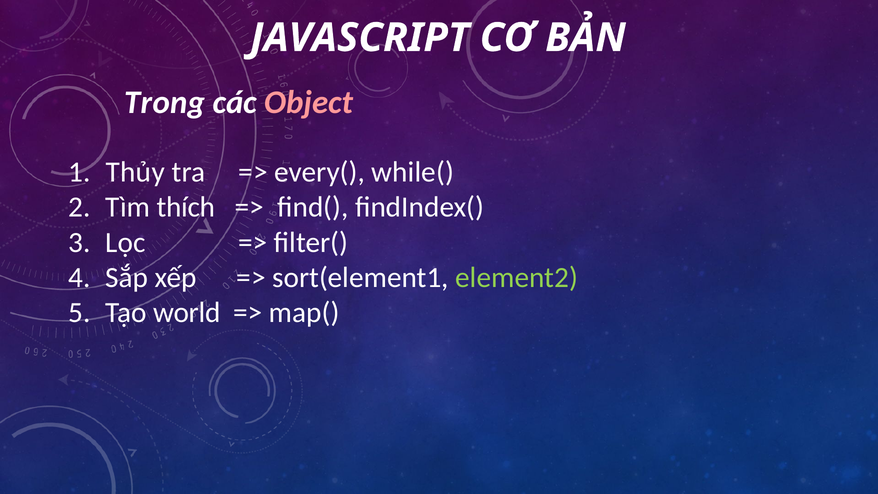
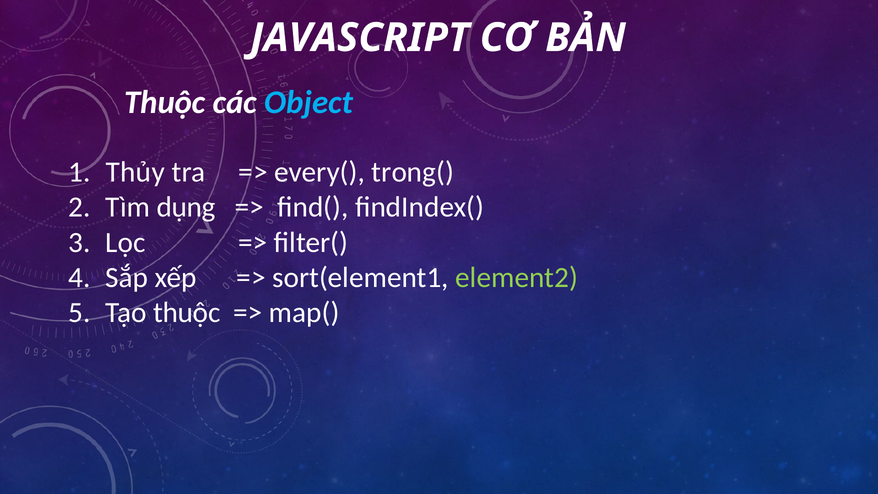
Trong: Trong -> Thuộc (165, 102)
Object colour: pink -> light blue (309, 102)
while(: while( -> trong( (413, 172)
thích: thích -> dụng (186, 207)
Tạo world: world -> thuộc (187, 313)
